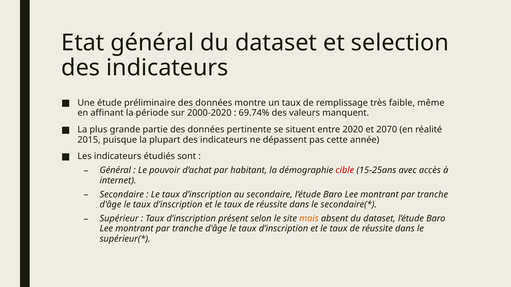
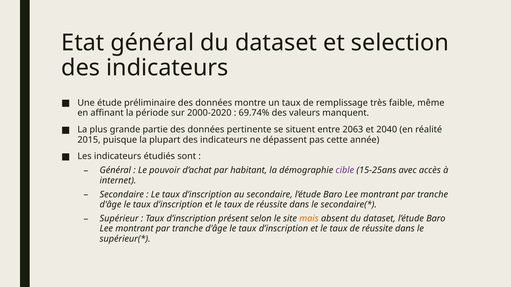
2020: 2020 -> 2063 (353, 130)
2070: 2070 -> 2040 (387, 130)
cible colour: red -> purple (345, 170)
